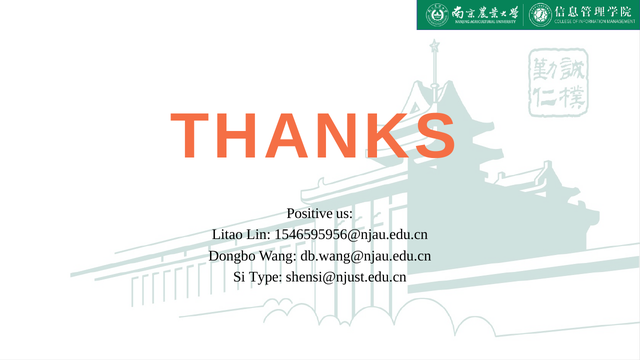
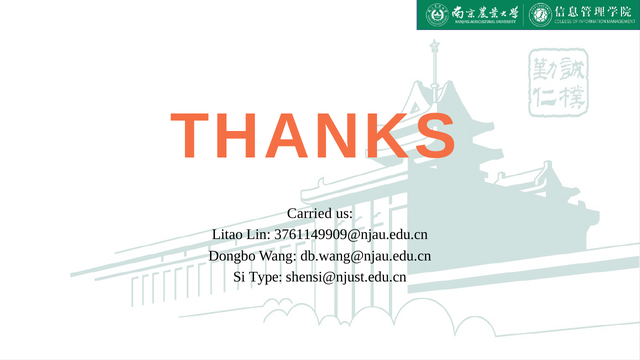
Positive: Positive -> Carried (310, 213)
1546595956@njau.edu.cn: 1546595956@njau.edu.cn -> 3761149909@njau.edu.cn (351, 234)
